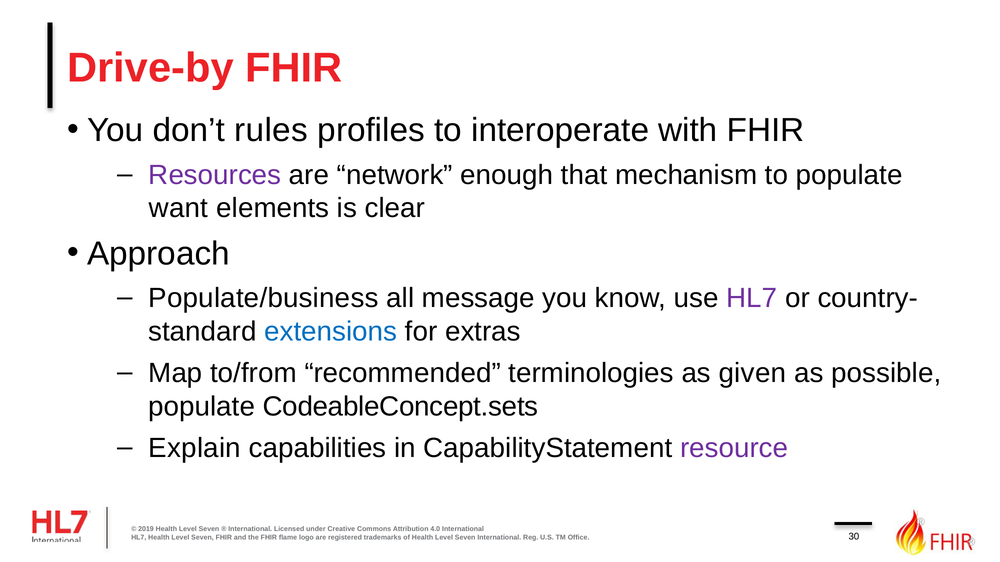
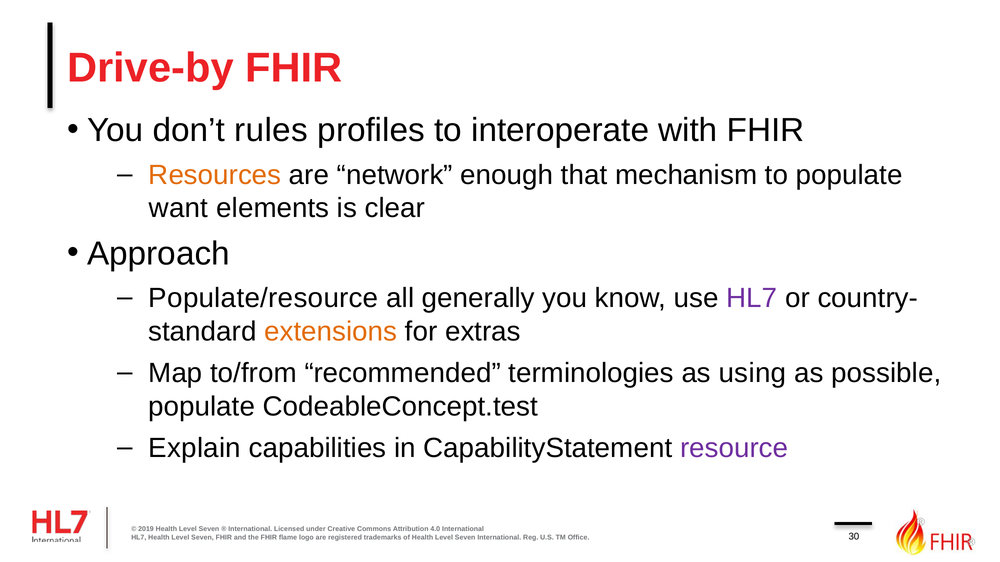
Resources colour: purple -> orange (215, 175)
Populate/business: Populate/business -> Populate/resource (263, 299)
message: message -> generally (478, 299)
extensions colour: blue -> orange (331, 332)
given: given -> using (752, 374)
CodeableConcept.sets: CodeableConcept.sets -> CodeableConcept.test (400, 407)
